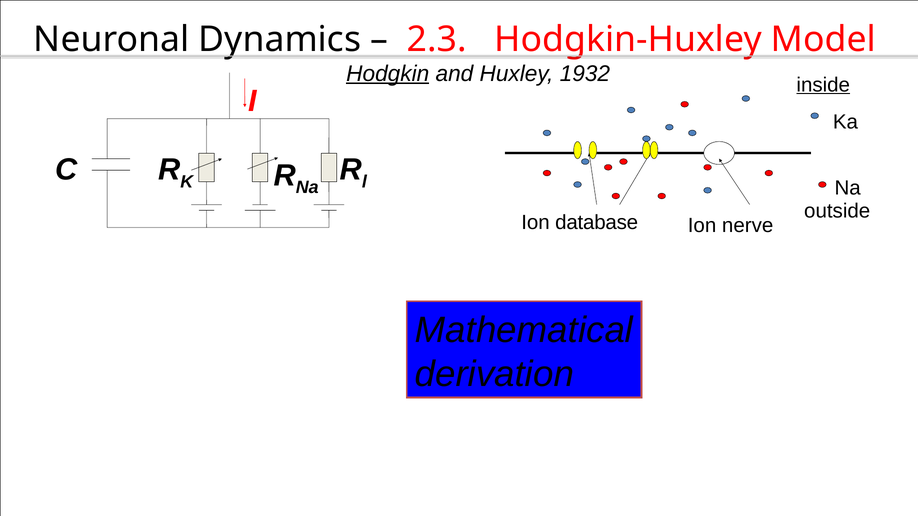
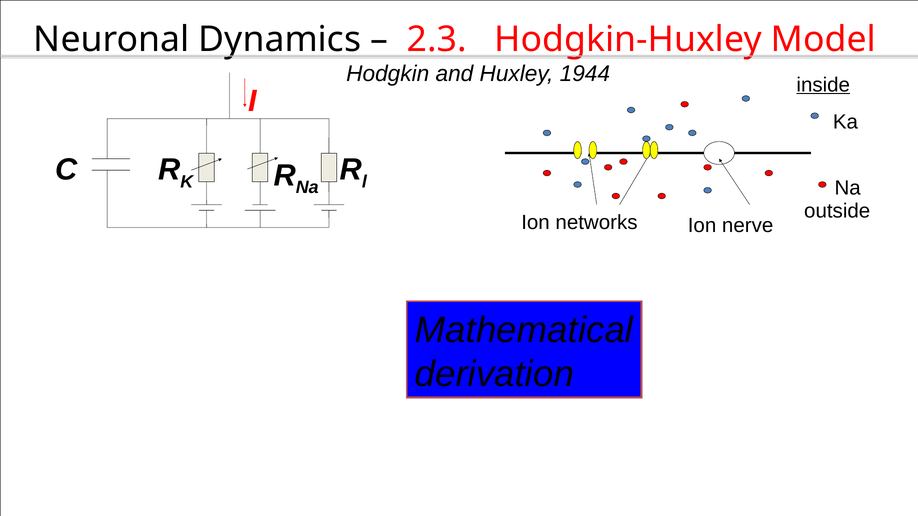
Hodgkin underline: present -> none (388, 74)
1932: 1932 -> 1944 (585, 74)
database: database -> networks (597, 223)
